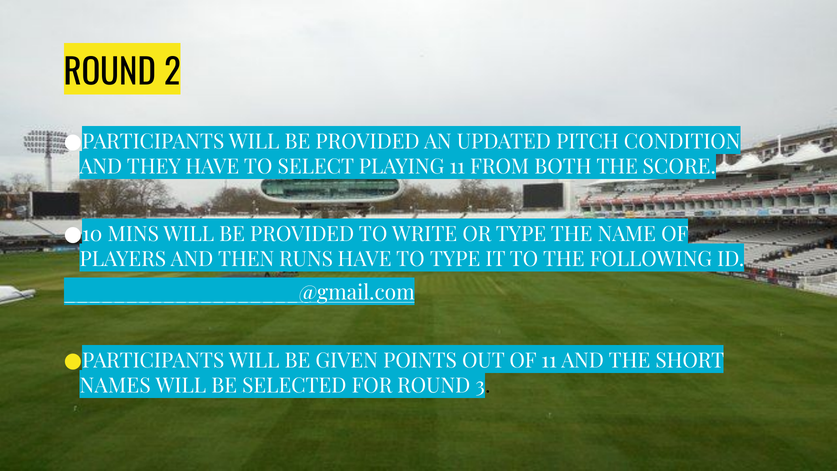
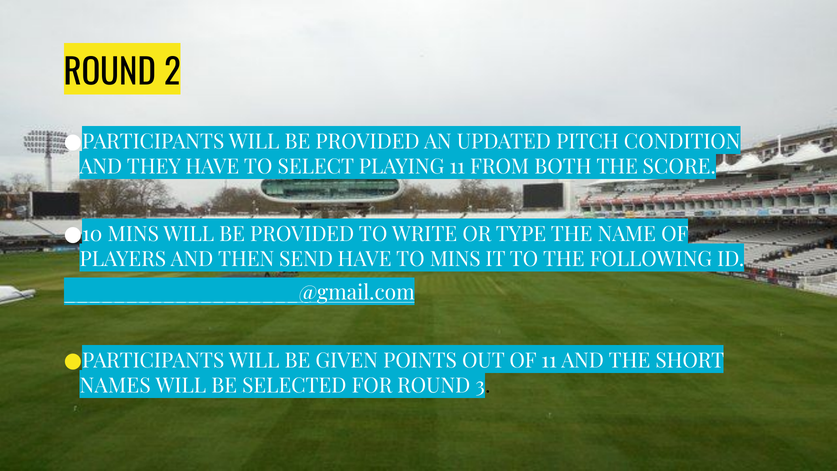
RUNS: RUNS -> SEND (306, 259)
TO TYPE: TYPE -> MINS (455, 259)
